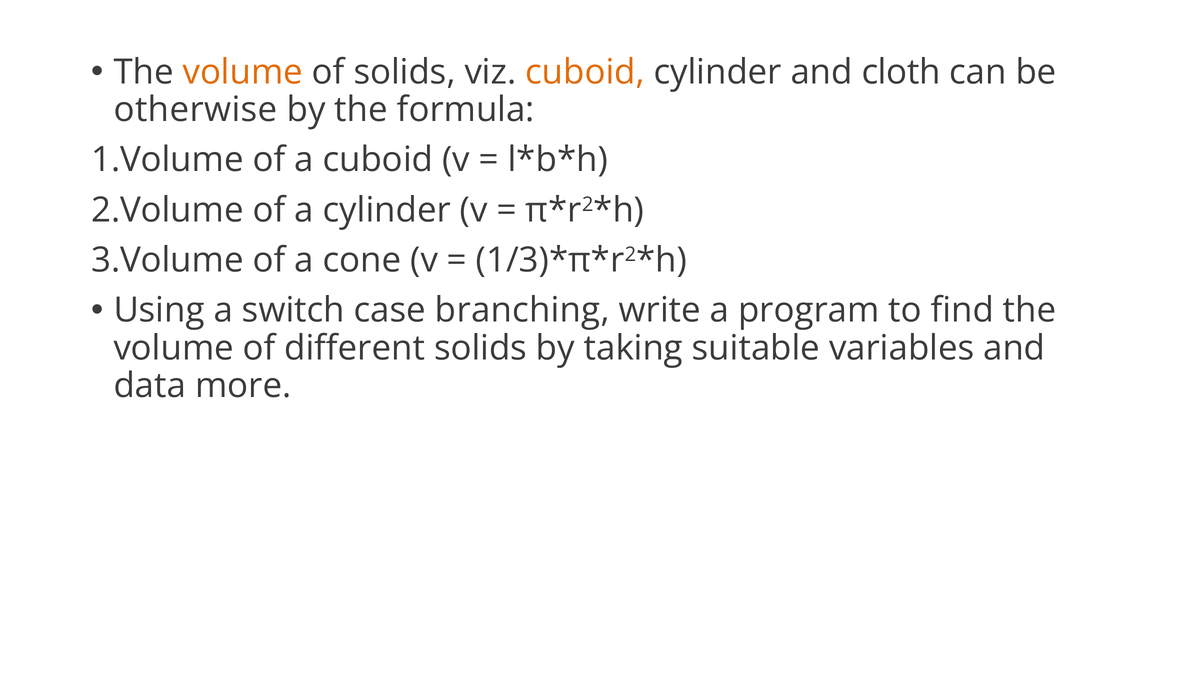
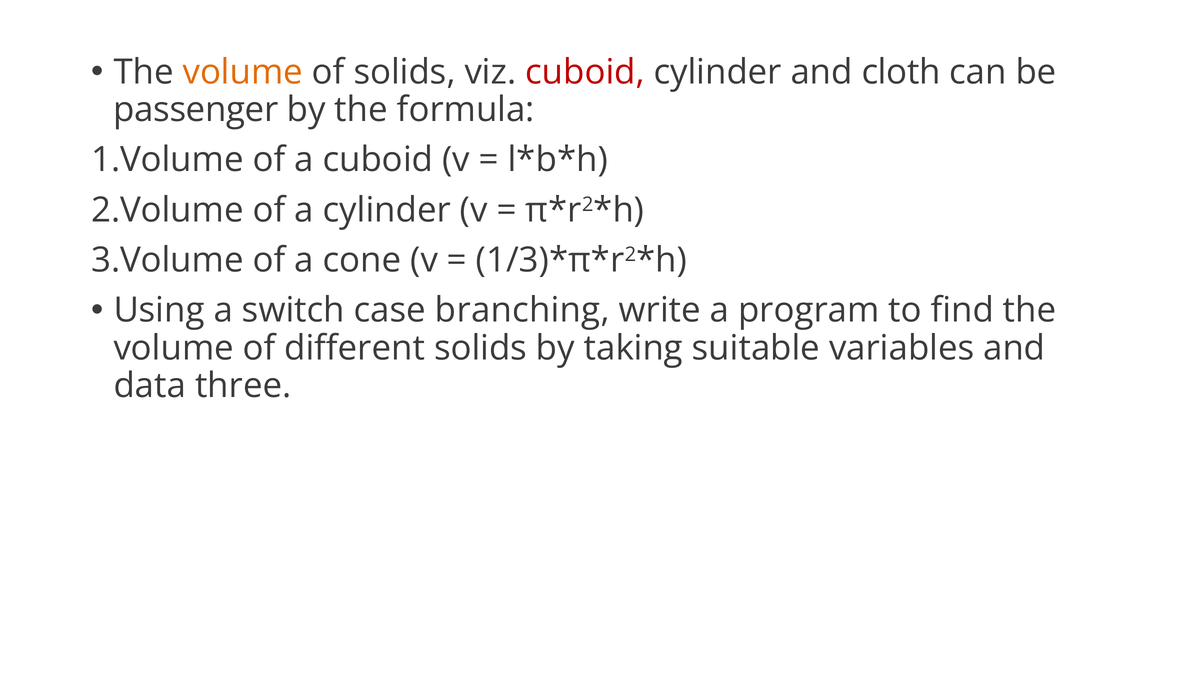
cuboid colour: orange -> red (585, 72)
otherwise: otherwise -> passenger (196, 110)
more: more -> three (243, 386)
